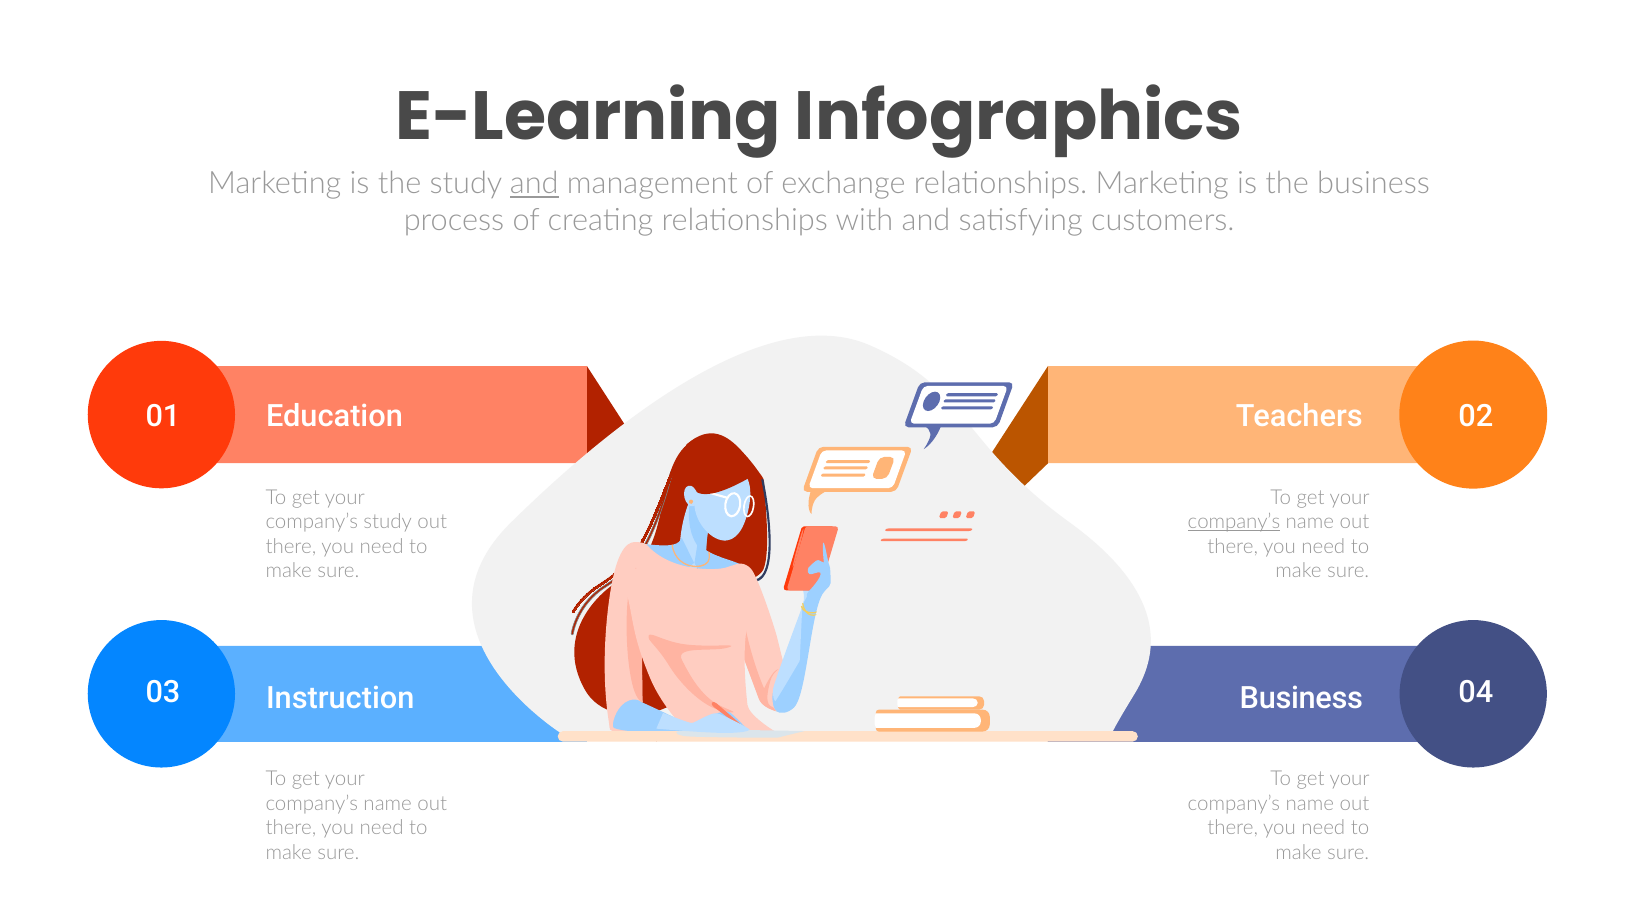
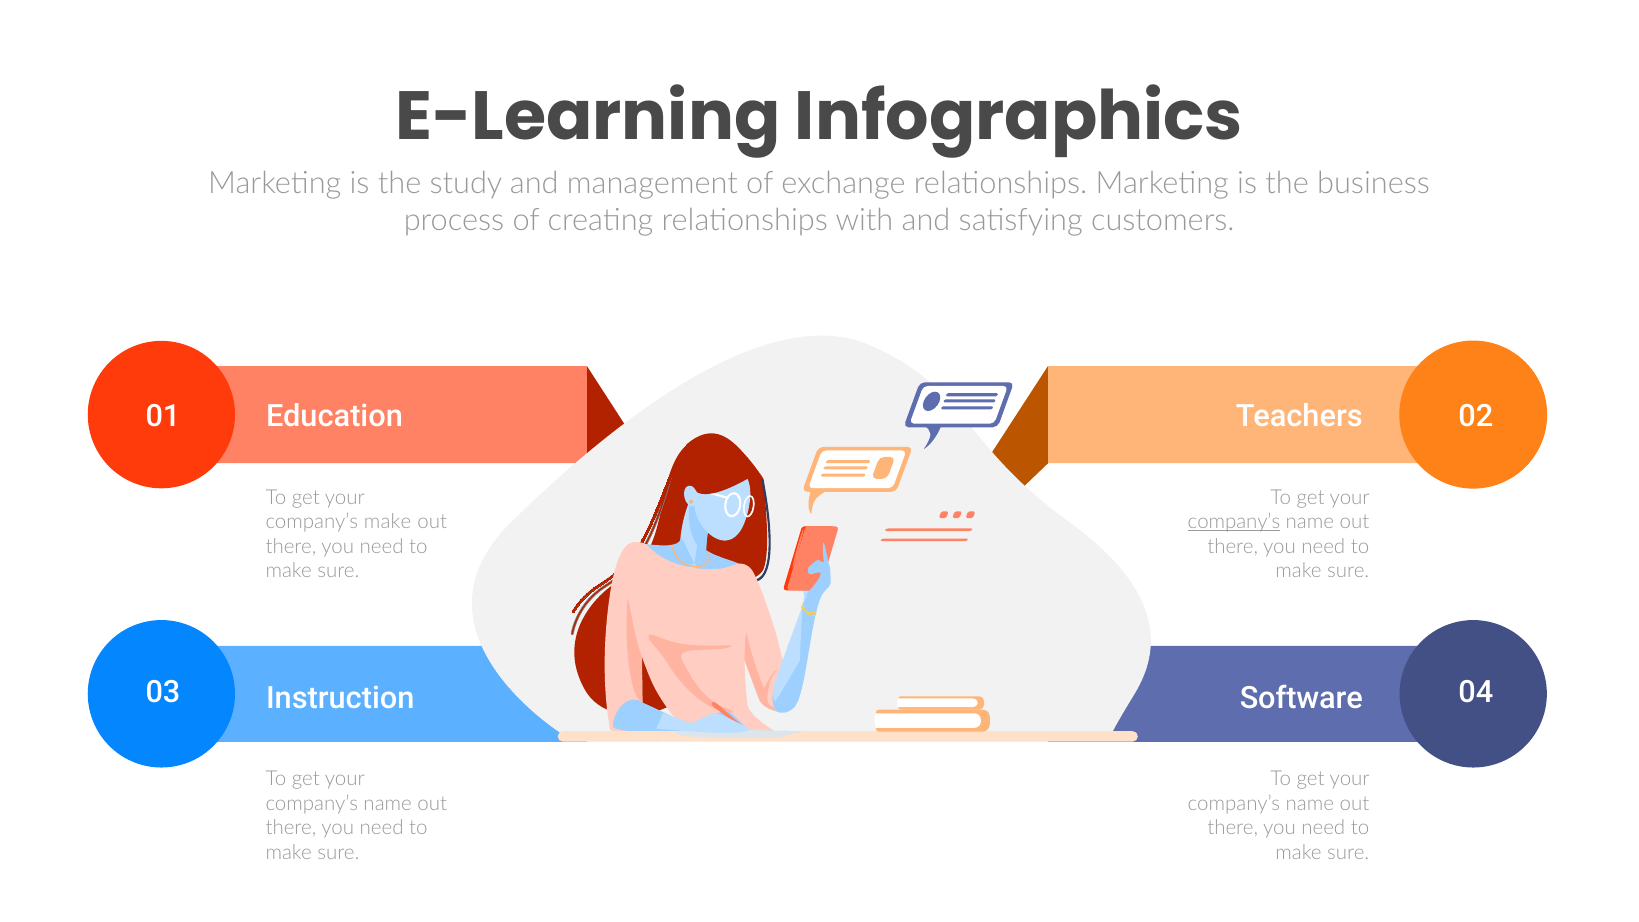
and underline: present -> none (534, 184)
company’s study: study -> make (388, 522)
Business: Business -> Software (1301, 698)
